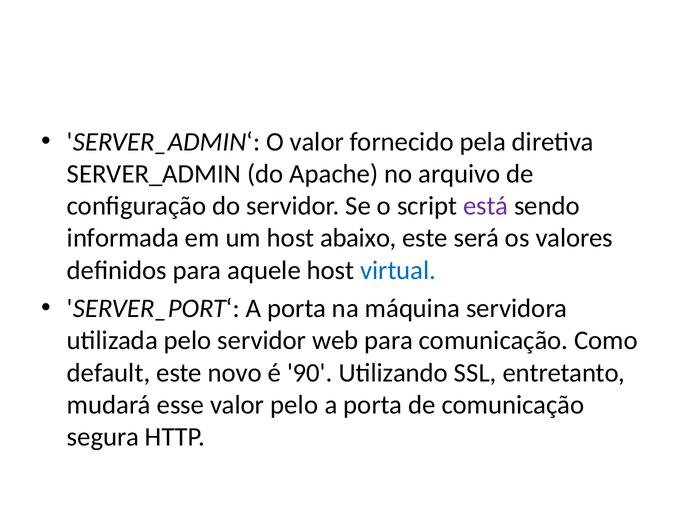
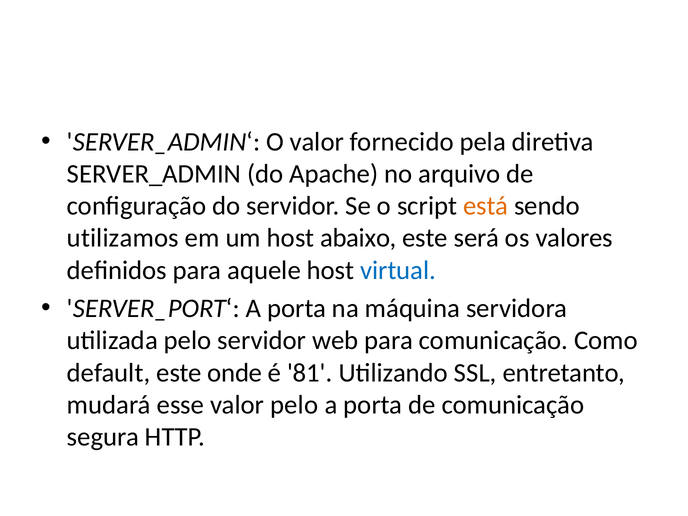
está colour: purple -> orange (486, 206)
informada: informada -> utilizamos (123, 238)
novo: novo -> onde (235, 373)
90: 90 -> 81 (310, 373)
